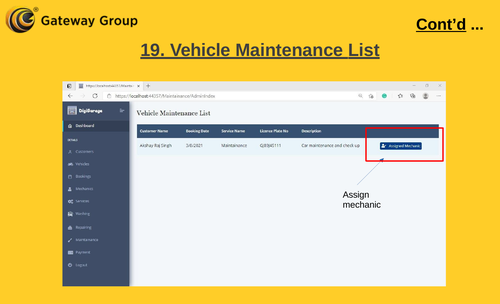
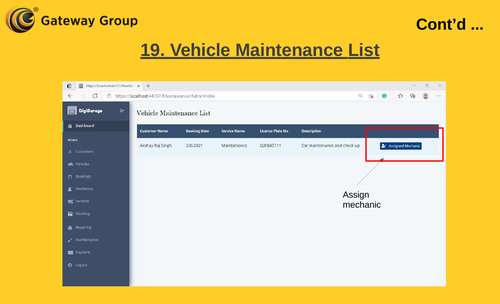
Cont’d underline: present -> none (441, 25)
